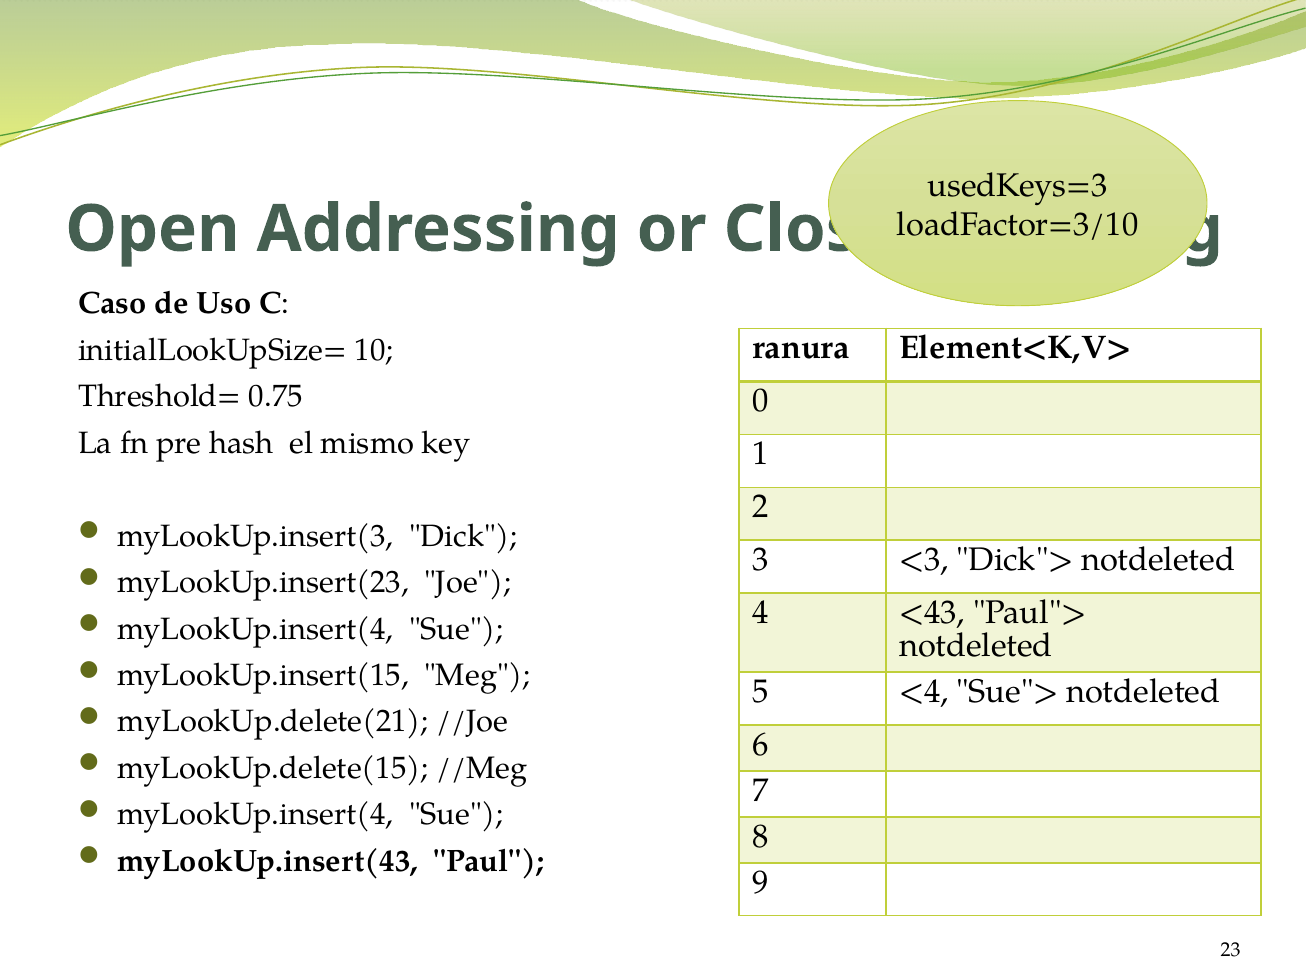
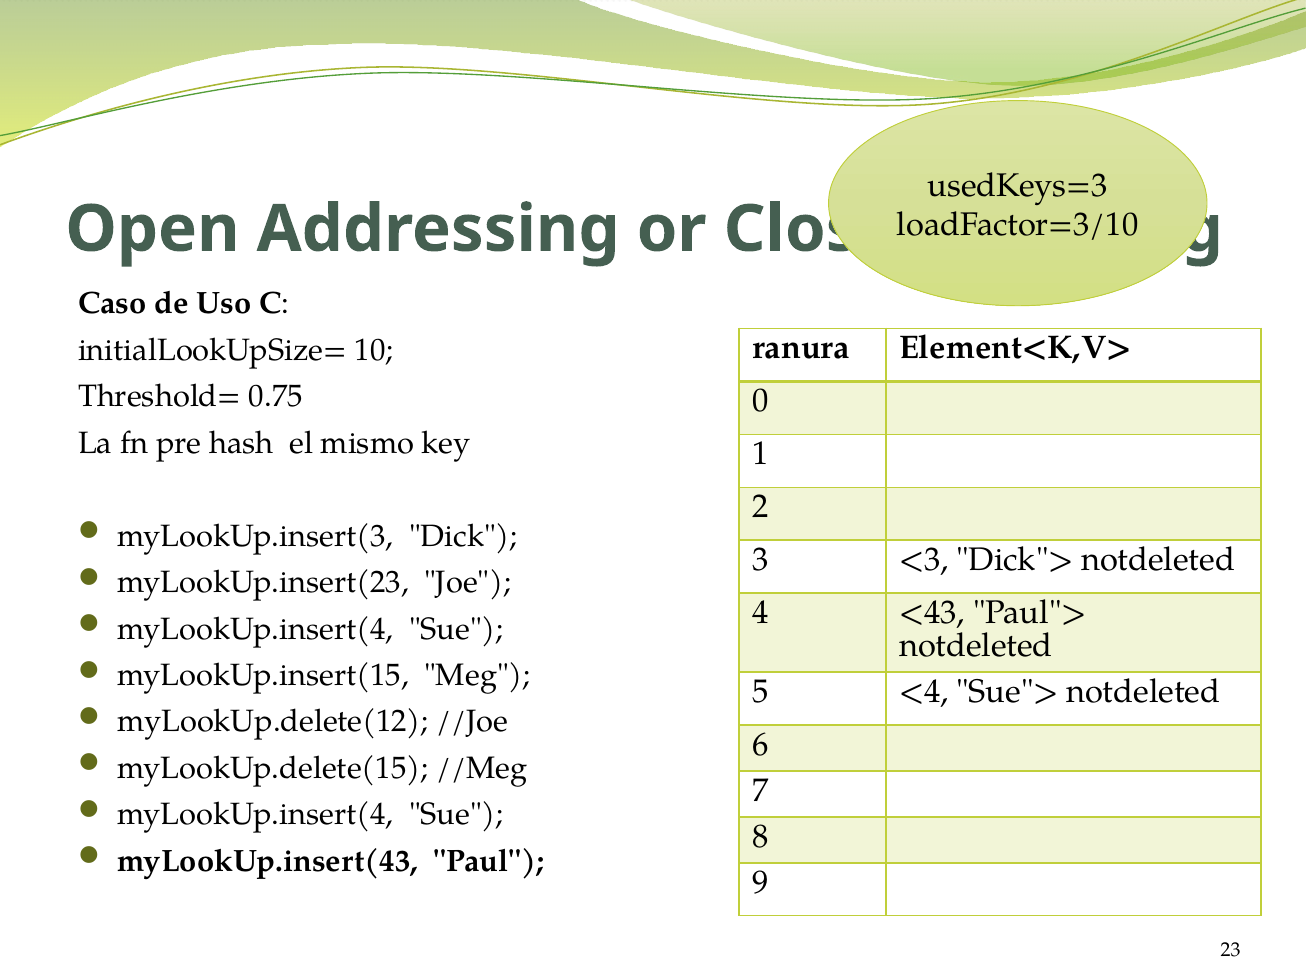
myLookUp.delete(21: myLookUp.delete(21 -> myLookUp.delete(12 (273, 721)
